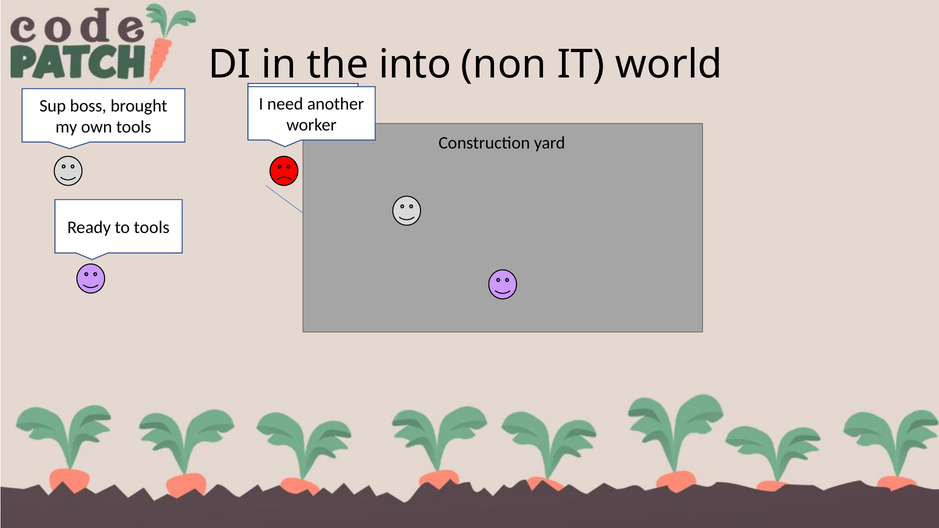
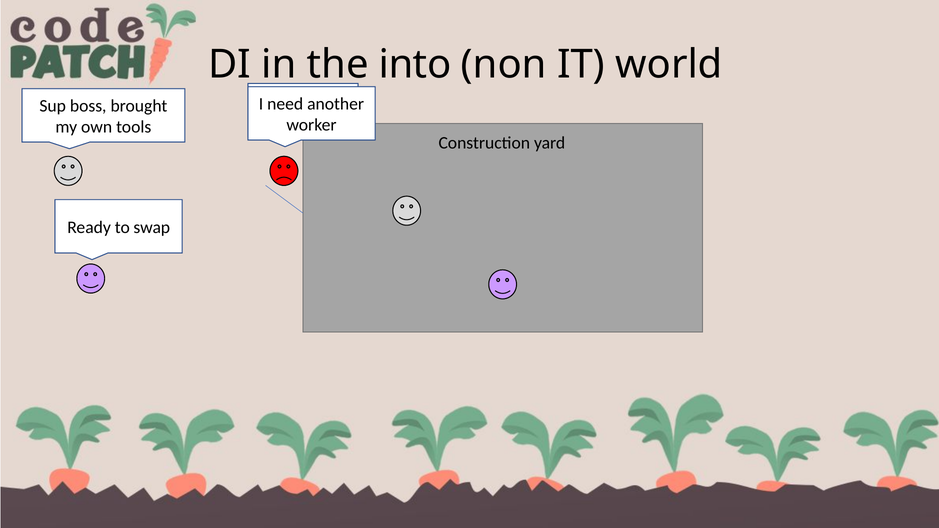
to tools: tools -> swap (152, 228)
